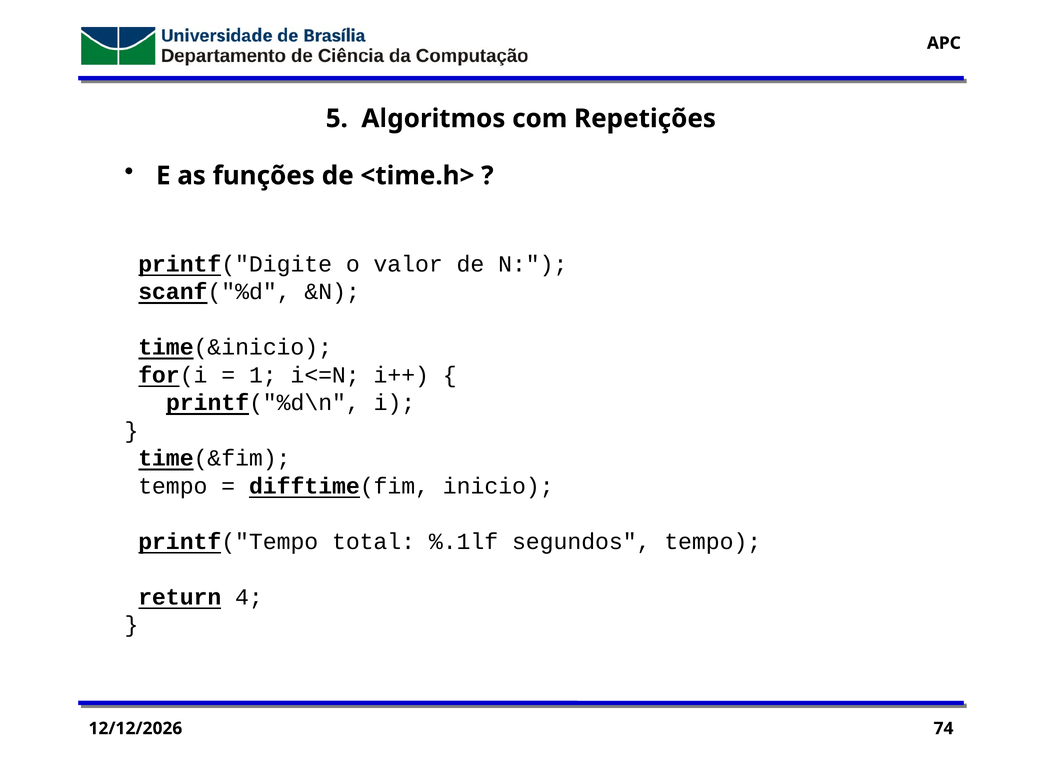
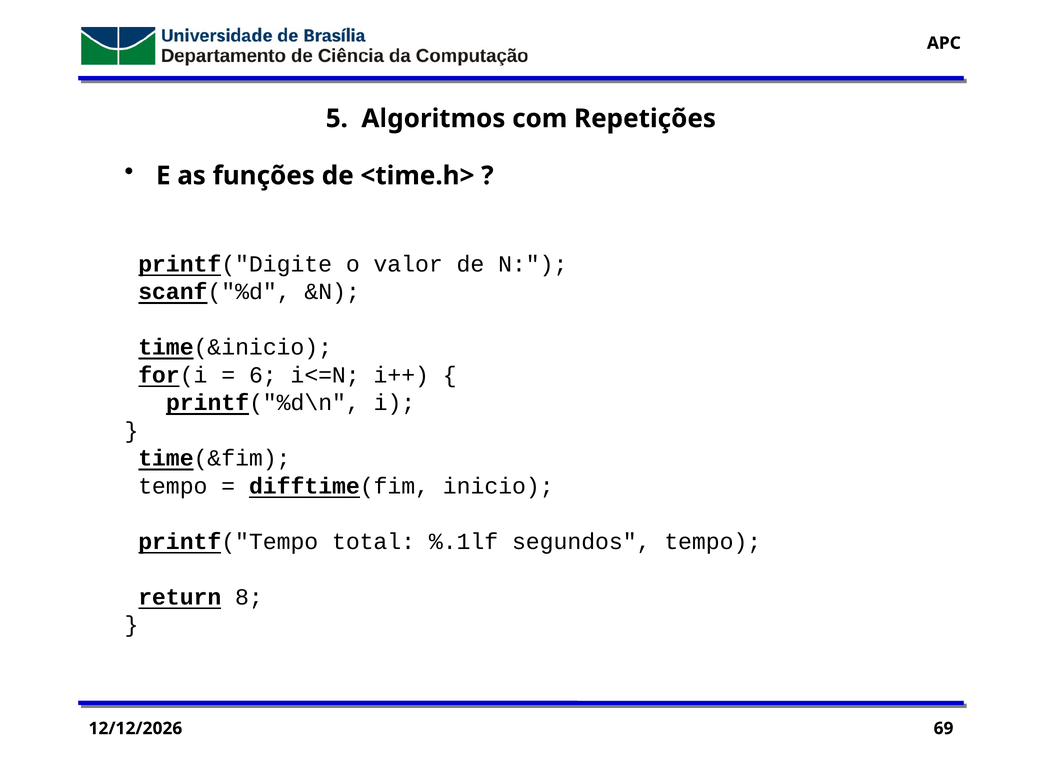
1: 1 -> 6 (263, 375)
4: 4 -> 8 (249, 597)
74: 74 -> 69 (944, 729)
